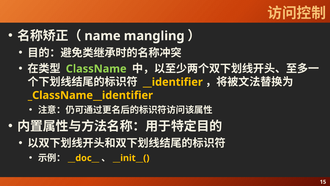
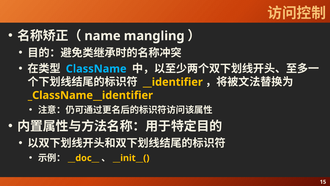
ClassName colour: light green -> light blue (96, 69)
